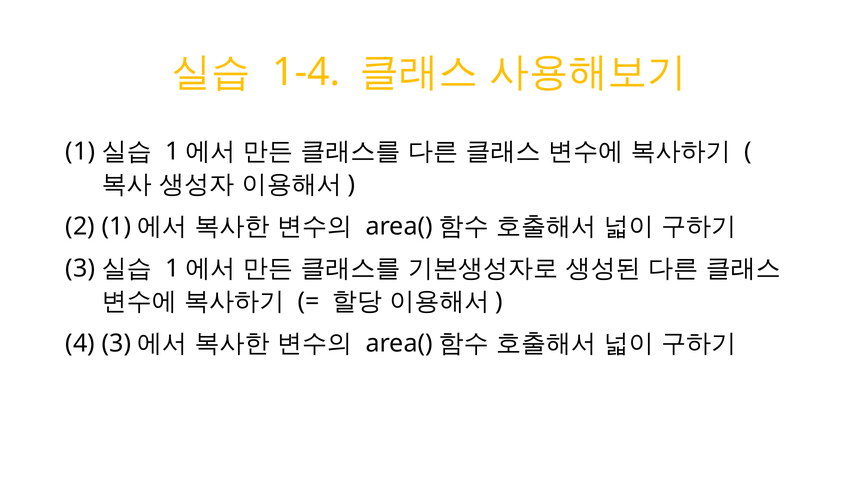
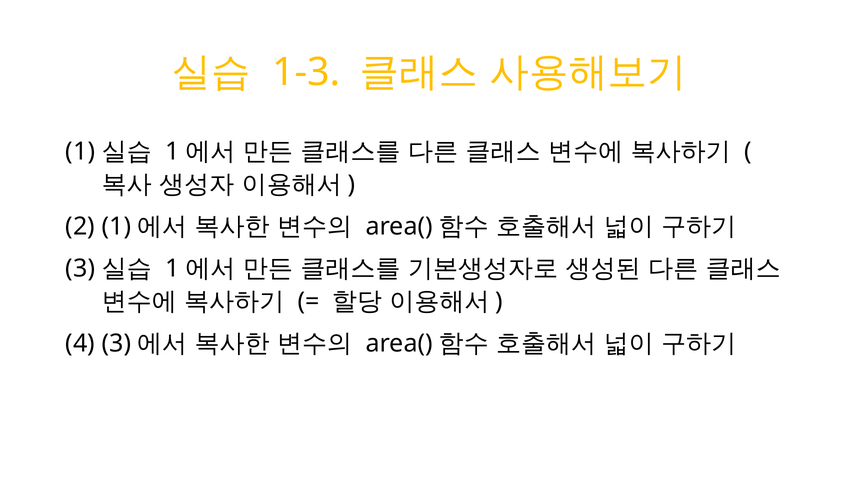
1-4: 1-4 -> 1-3 (306, 72)
